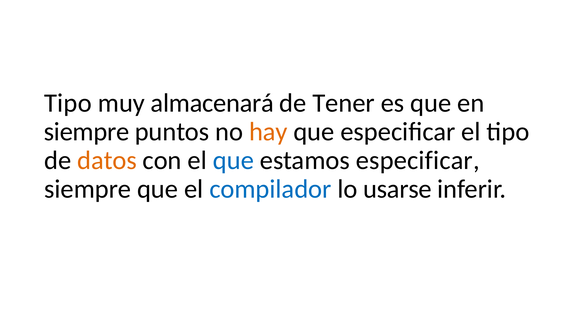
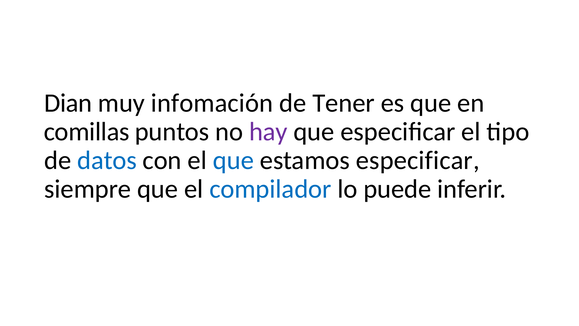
Tipo: Tipo -> Dian (68, 103)
almacenará: almacenará -> infomación (212, 103)
siempre: siempre -> comillas (87, 132)
hay colour: orange -> purple (268, 132)
datos colour: orange -> blue (107, 160)
usarse: usarse -> puede (397, 189)
